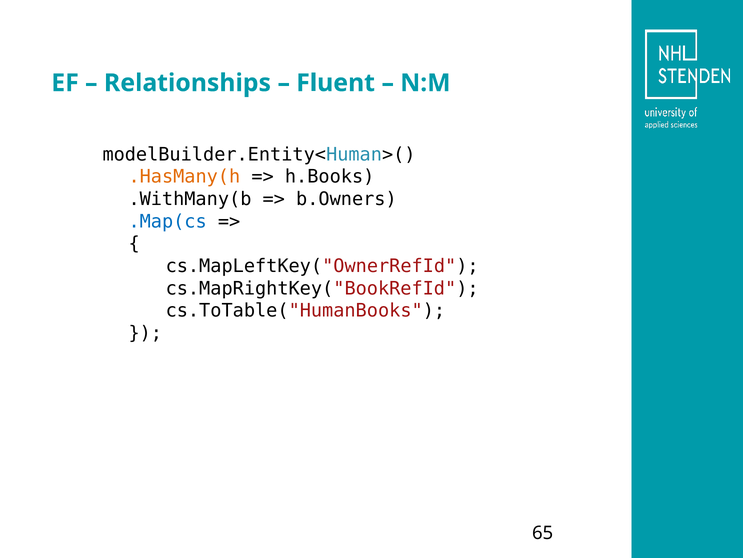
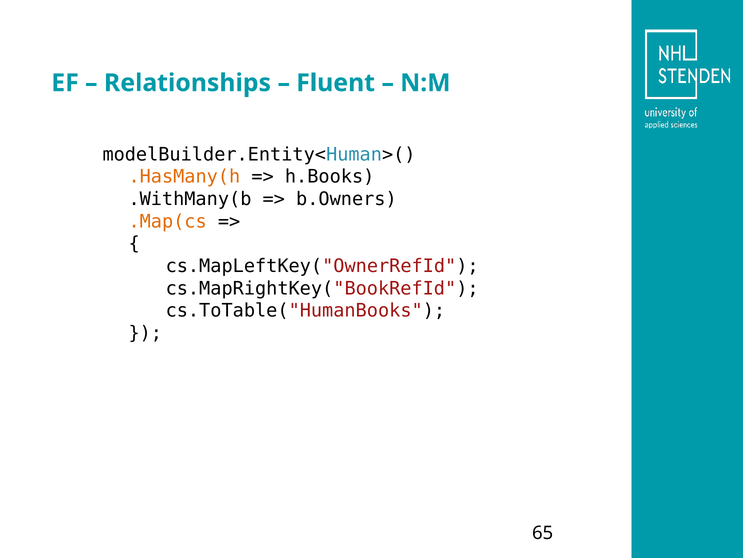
.Map(cs colour: blue -> orange (168, 221)
